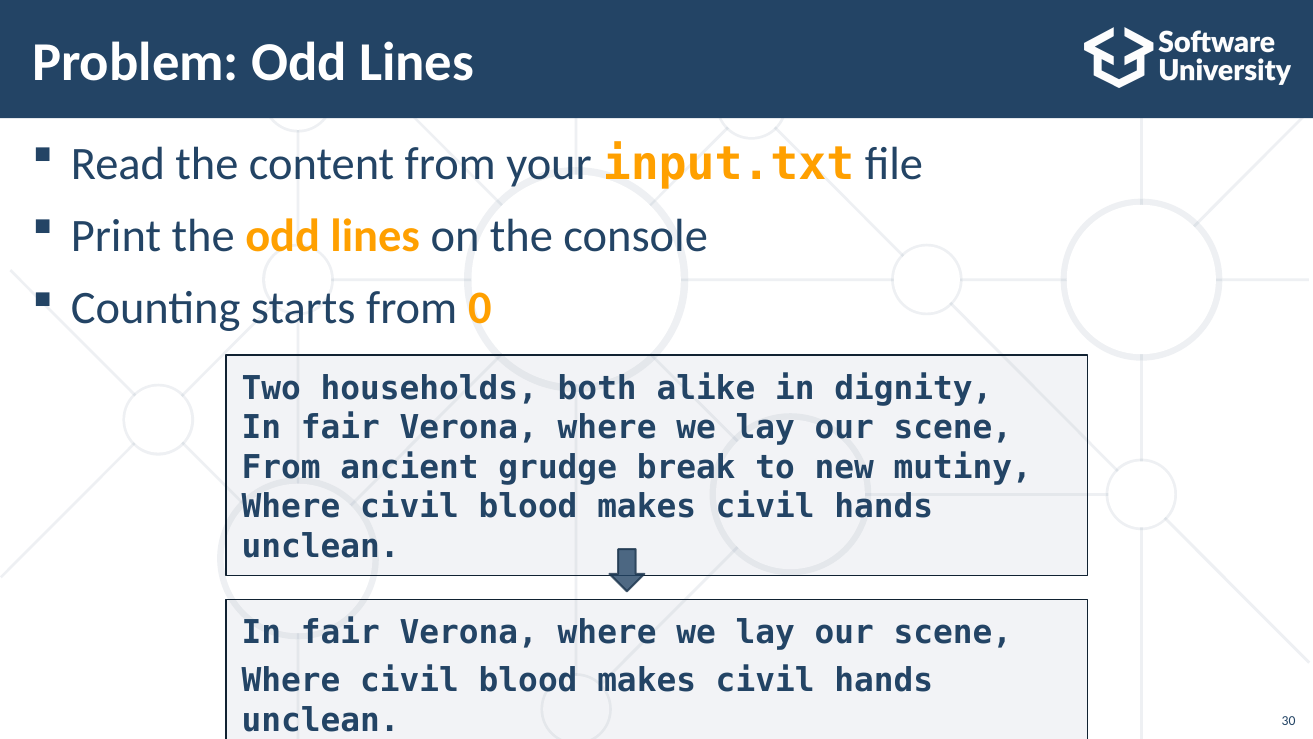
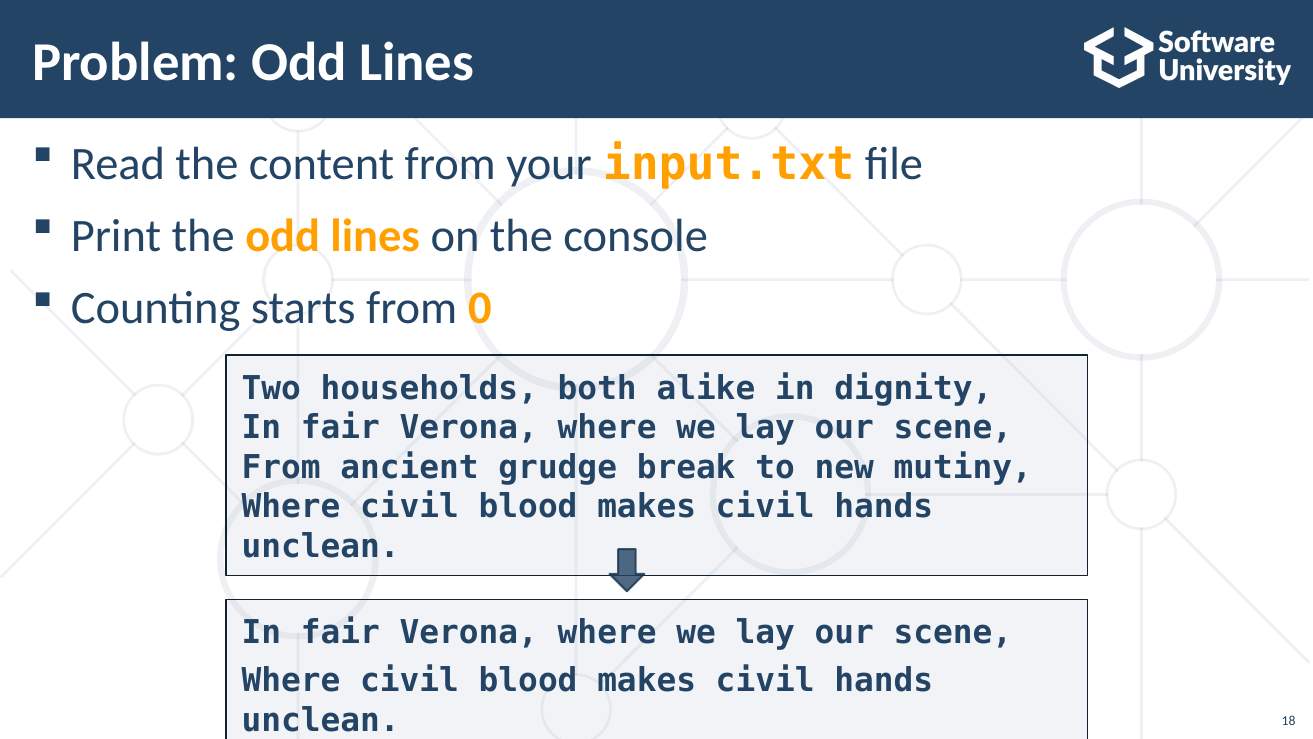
30: 30 -> 18 (1289, 720)
